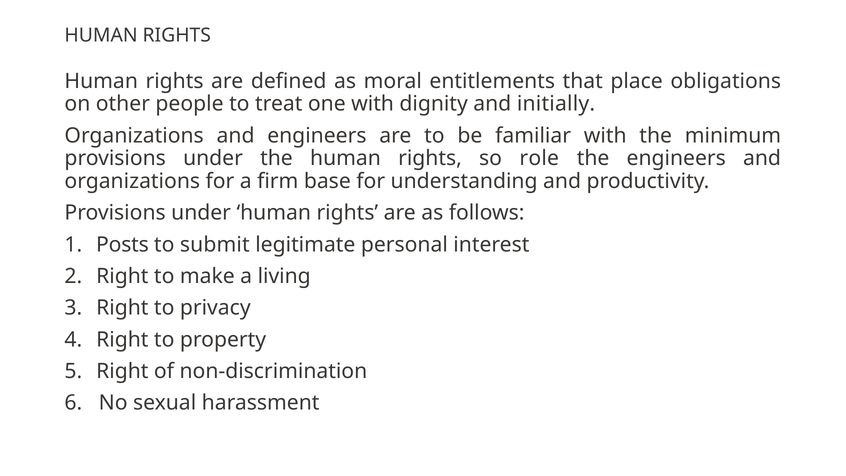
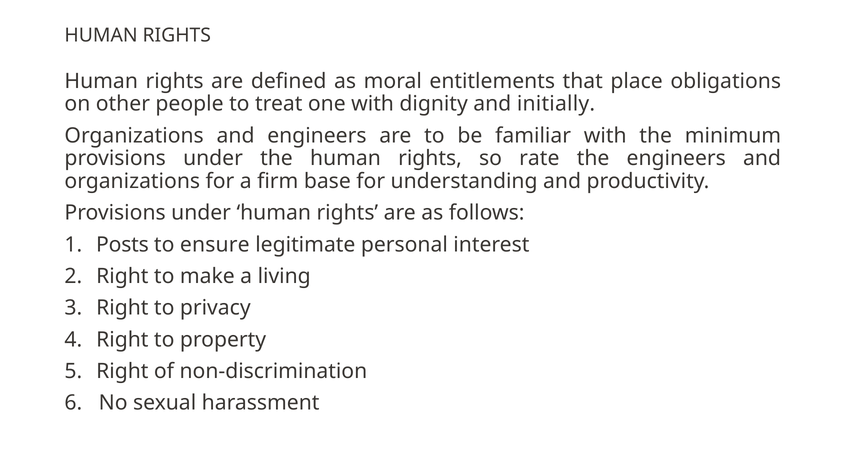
role: role -> rate (539, 158)
submit: submit -> ensure (215, 244)
